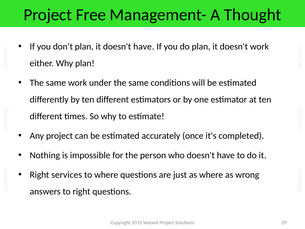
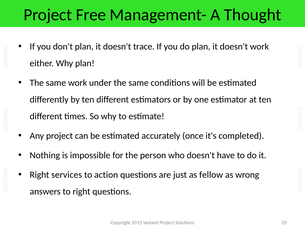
it doesn't have: have -> trace (144, 46)
to where: where -> action (106, 175)
as where: where -> fellow (211, 175)
